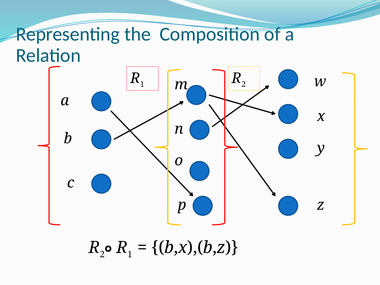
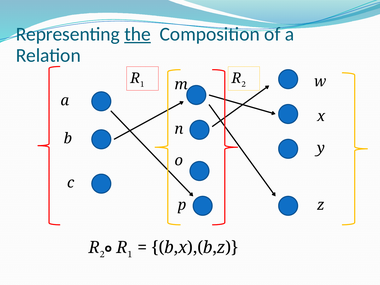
the underline: none -> present (138, 34)
